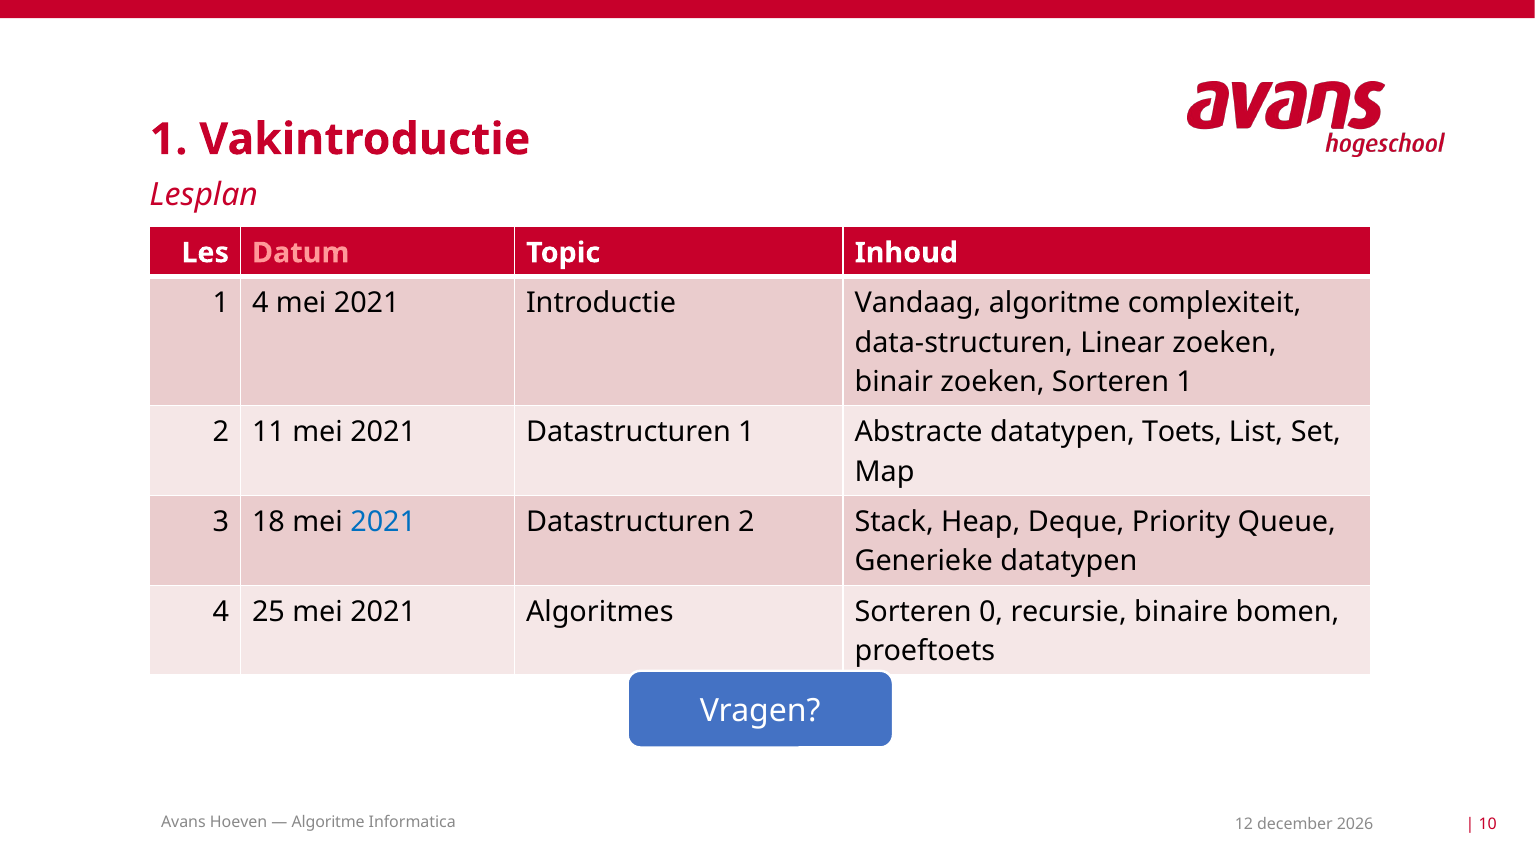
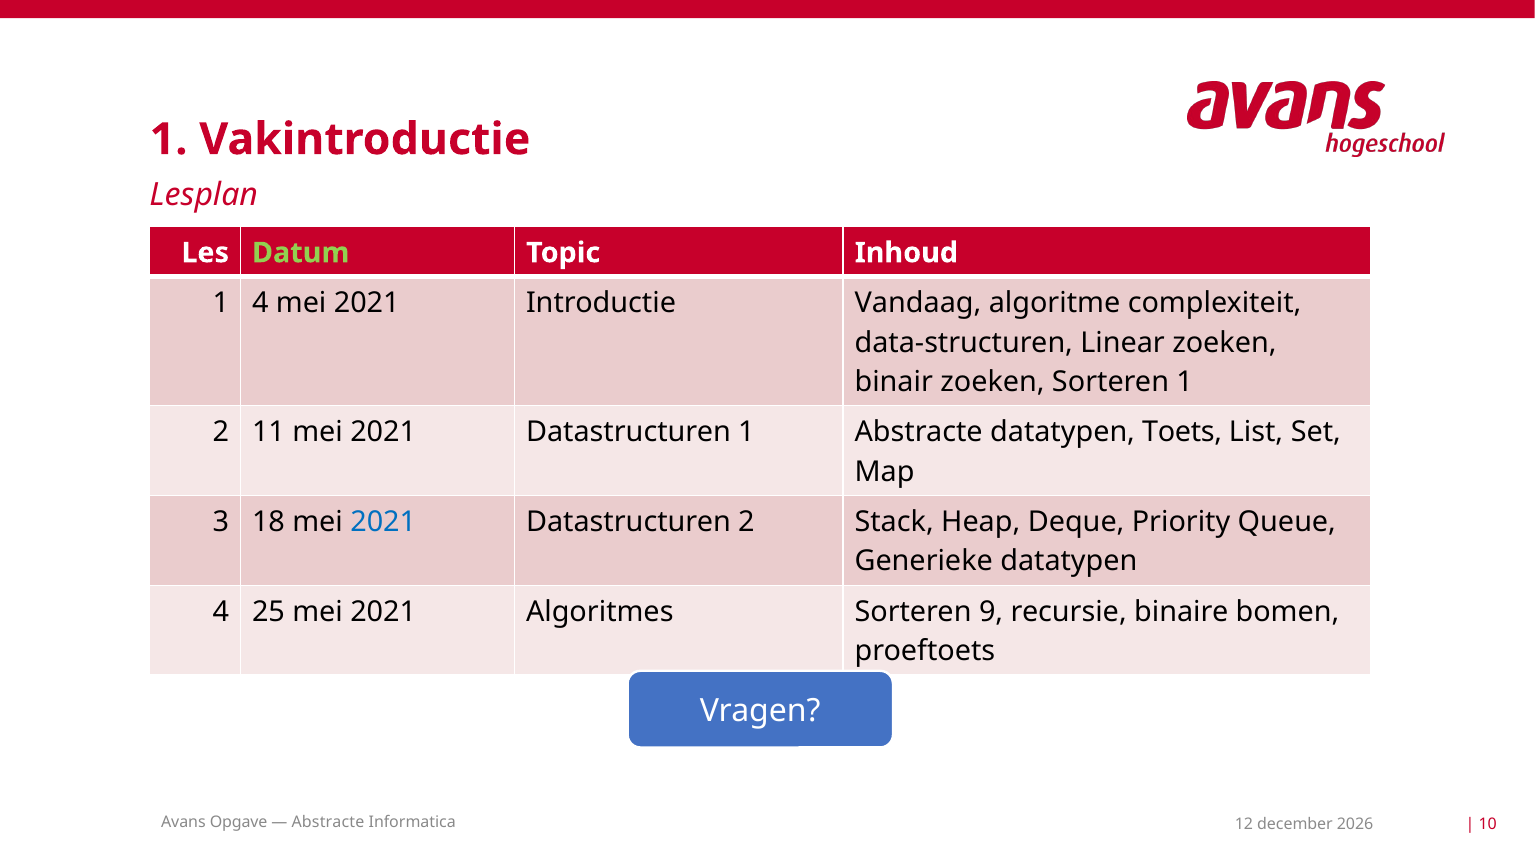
Datum colour: pink -> light green (301, 253)
0: 0 -> 9 (991, 612)
Hoeven: Hoeven -> Opgave (239, 822)
Algoritme: Algoritme -> Abstracte (328, 822)
